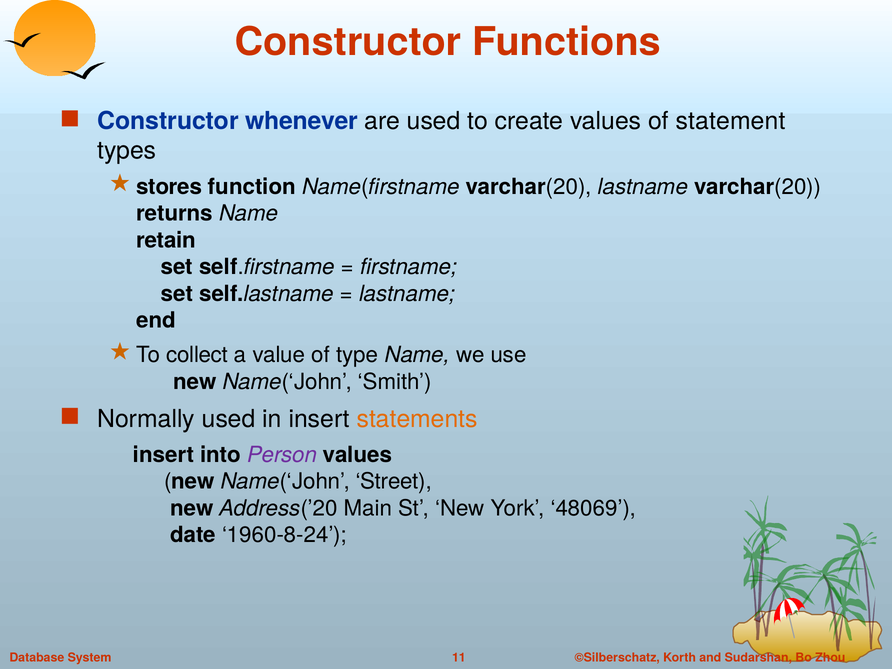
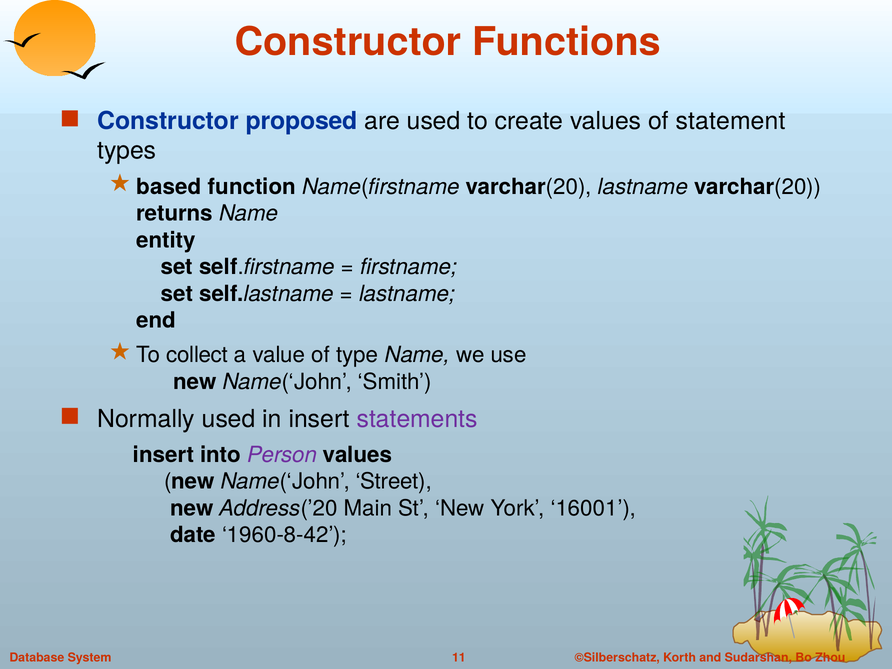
whenever: whenever -> proposed (302, 121)
stores: stores -> based (169, 187)
retain: retain -> entity (166, 240)
statements colour: orange -> purple (417, 419)
48069: 48069 -> 16001 (593, 508)
1960-8-24: 1960-8-24 -> 1960-8-42 (285, 535)
